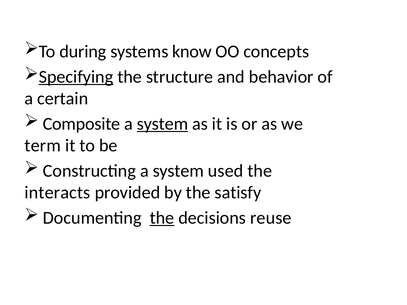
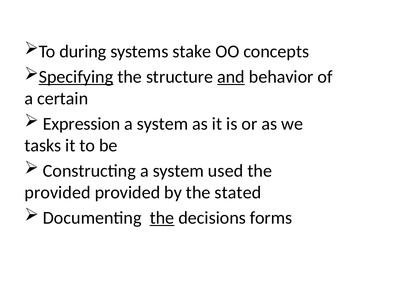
know: know -> stake (192, 51)
and underline: none -> present (231, 77)
Composite: Composite -> Expression (82, 124)
system underline: present -> none (163, 124)
term: term -> tasks (43, 146)
interacts: interacts -> provided (58, 193)
satisfy: satisfy -> stated (238, 193)
reuse: reuse -> forms (271, 218)
